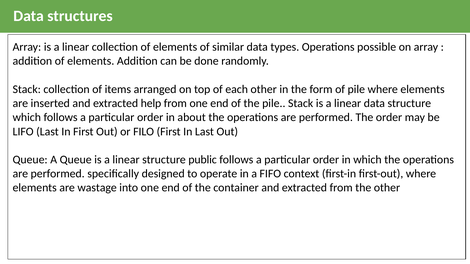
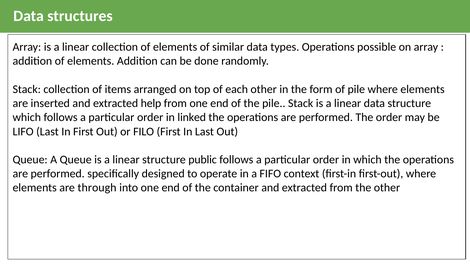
about: about -> linked (192, 118)
wastage: wastage -> through (97, 188)
